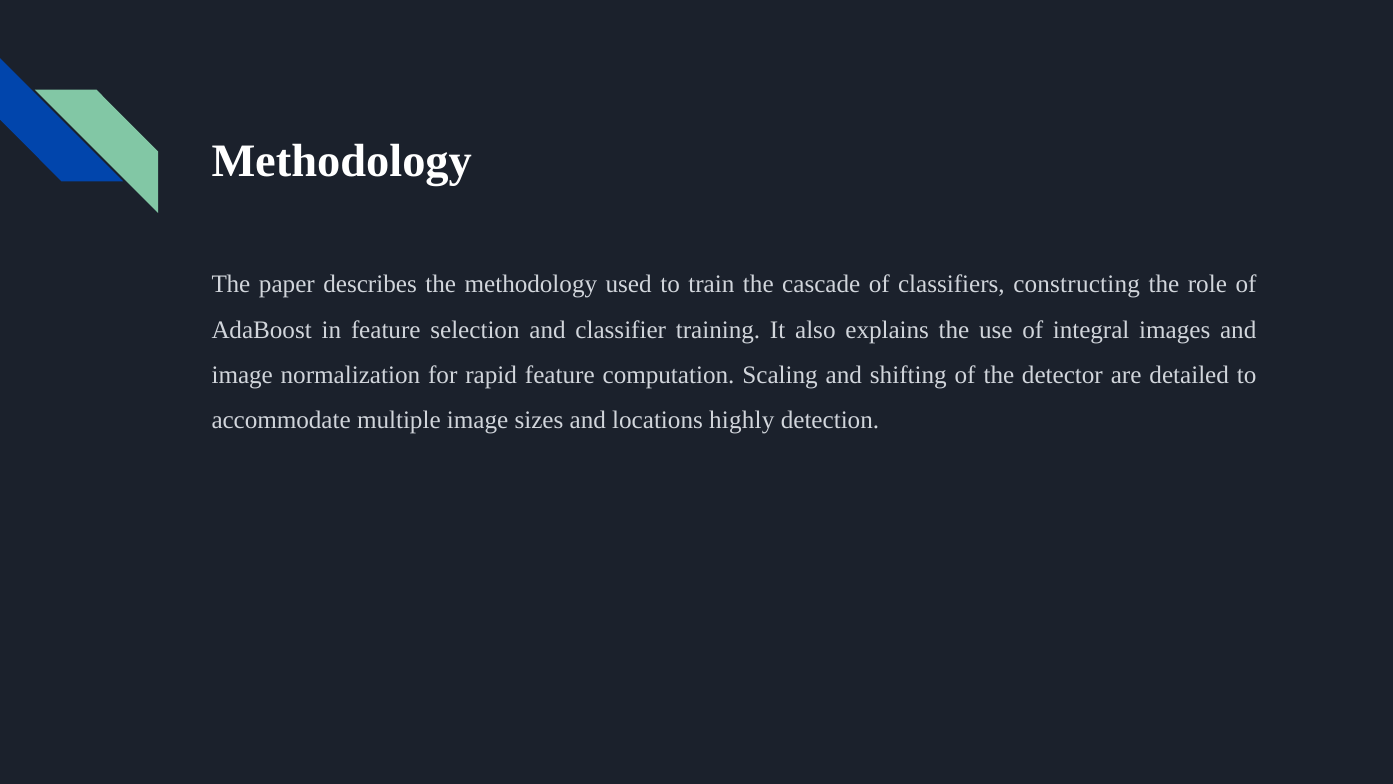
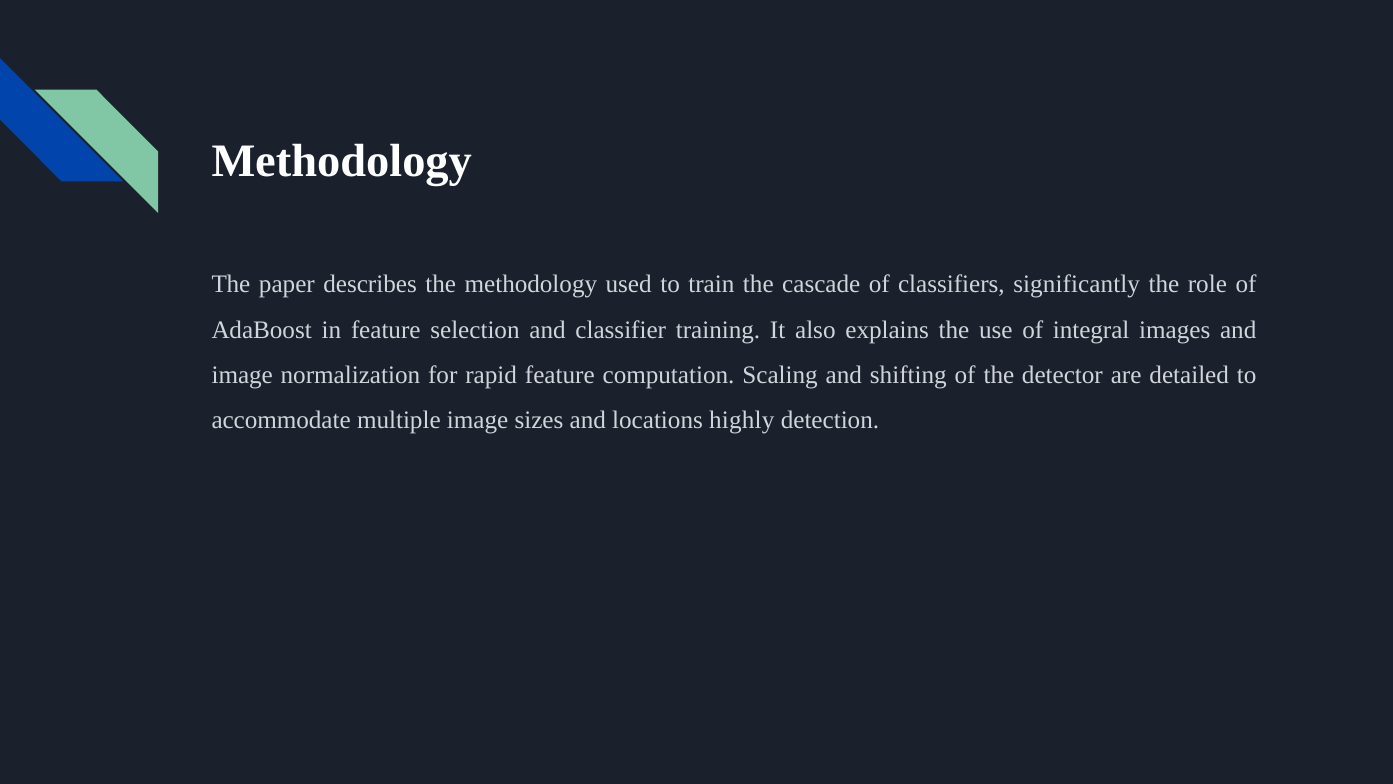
constructing: constructing -> significantly (1077, 284)
